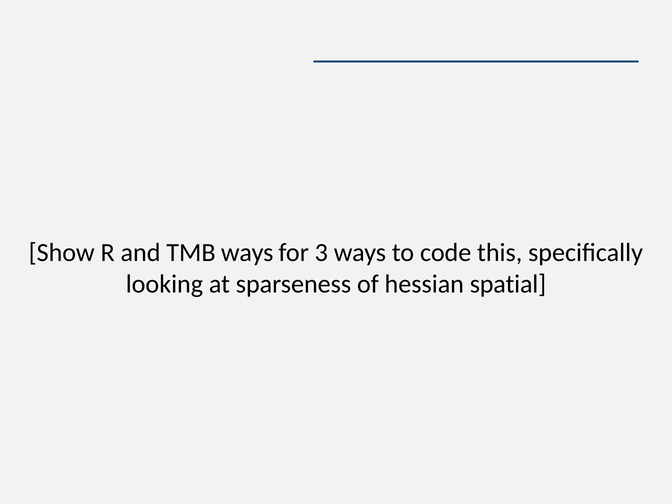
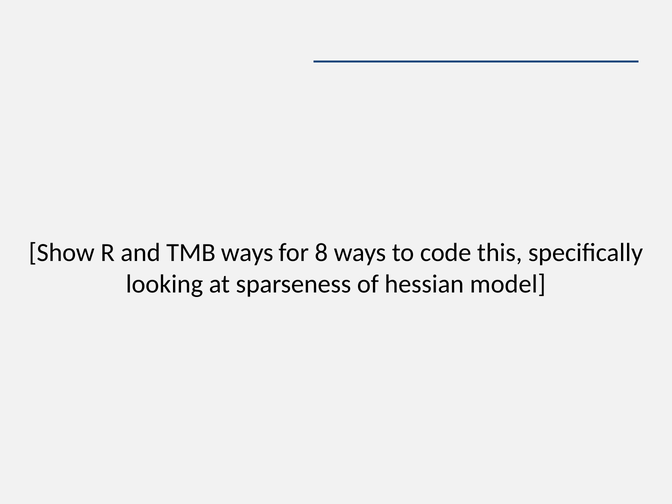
3: 3 -> 8 (321, 253)
spatial: spatial -> model (508, 284)
